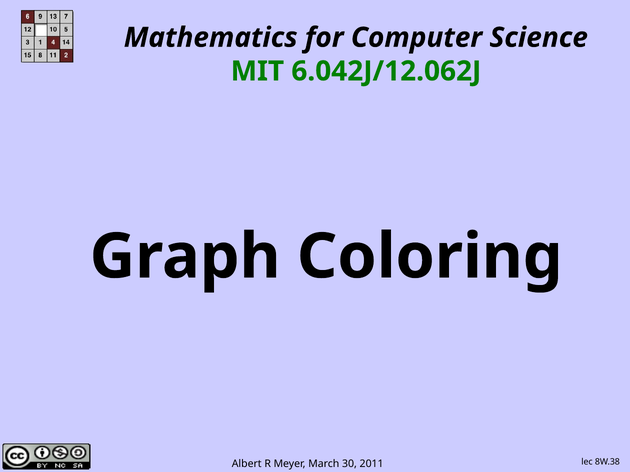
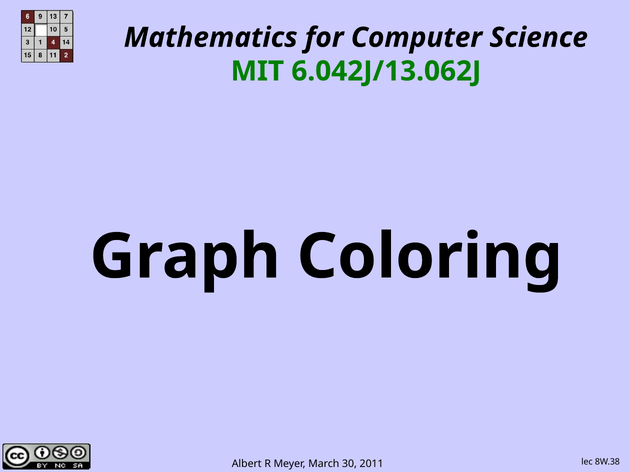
6.042J/12.062J: 6.042J/12.062J -> 6.042J/13.062J (386, 71)
